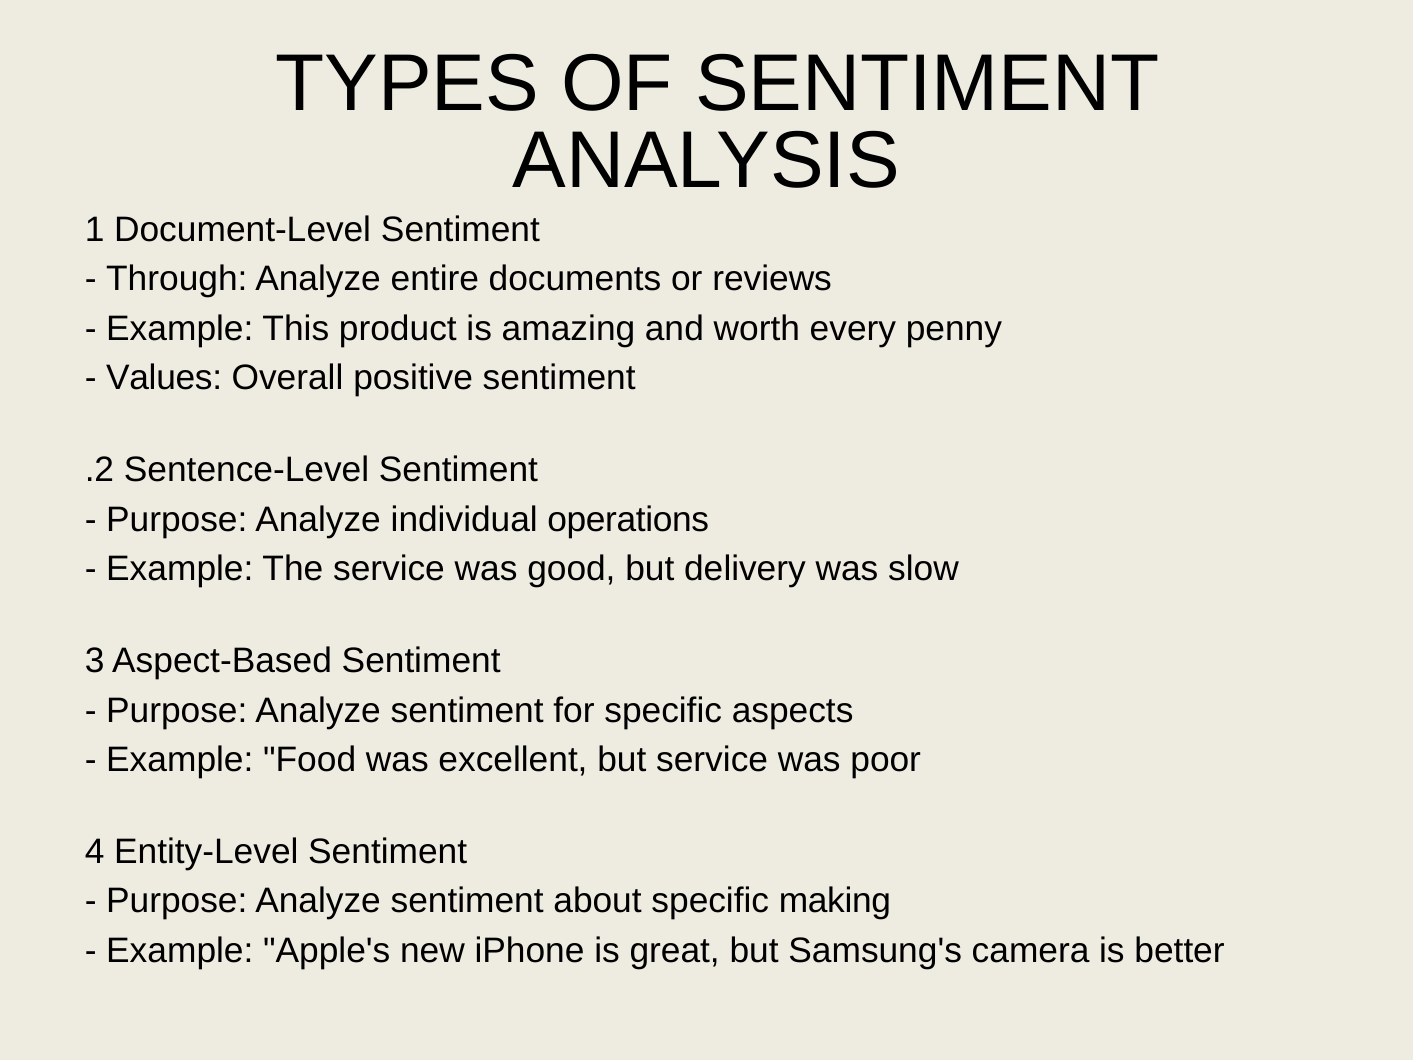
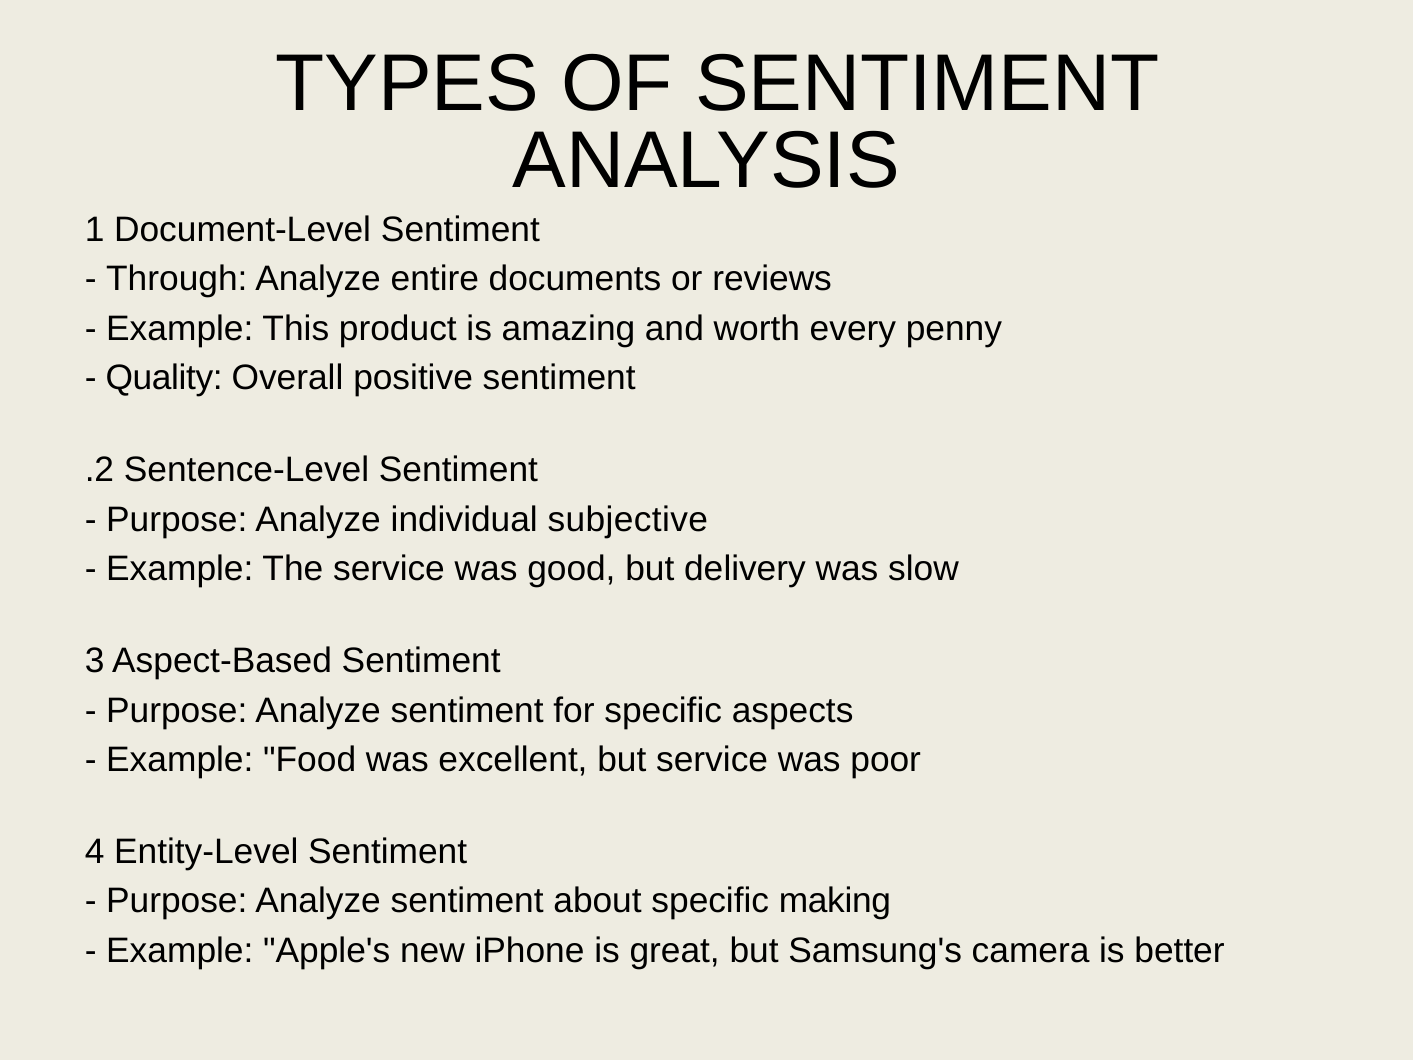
Values: Values -> Quality (164, 378)
operations: operations -> subjective (628, 519)
